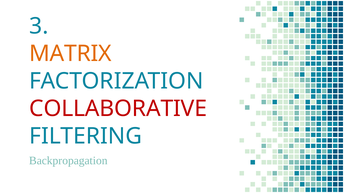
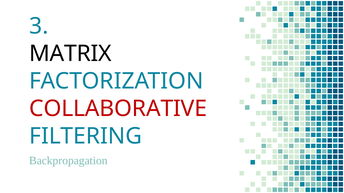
MATRIX colour: orange -> black (70, 54)
